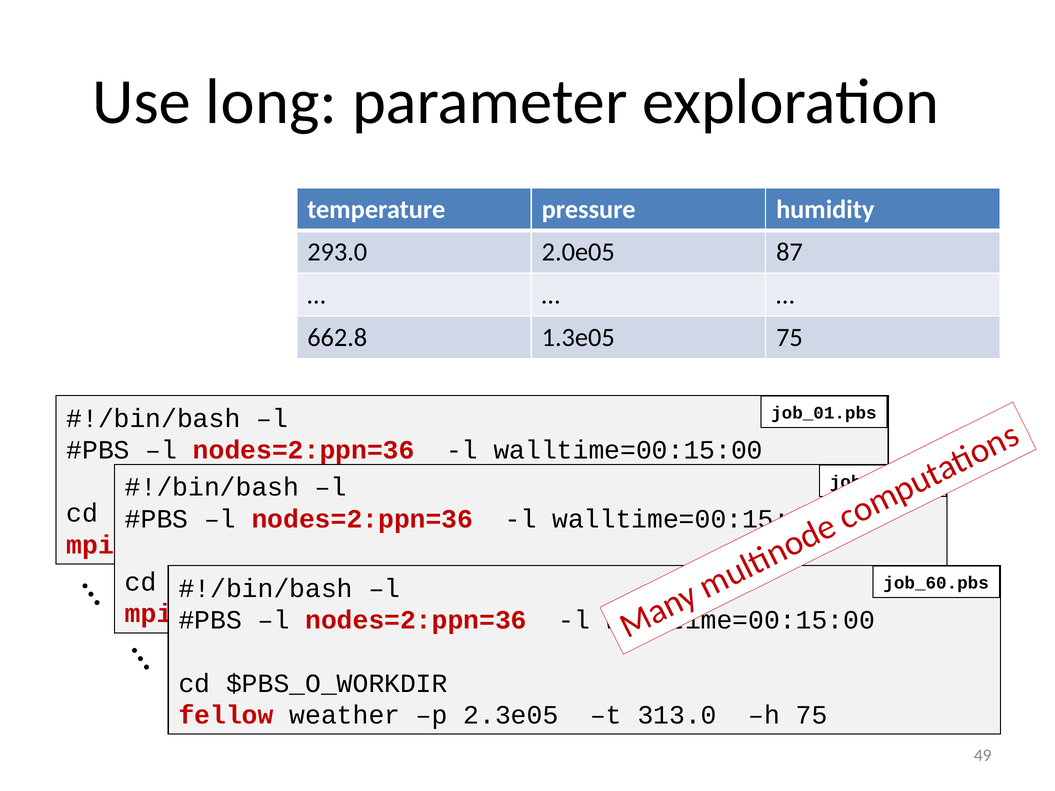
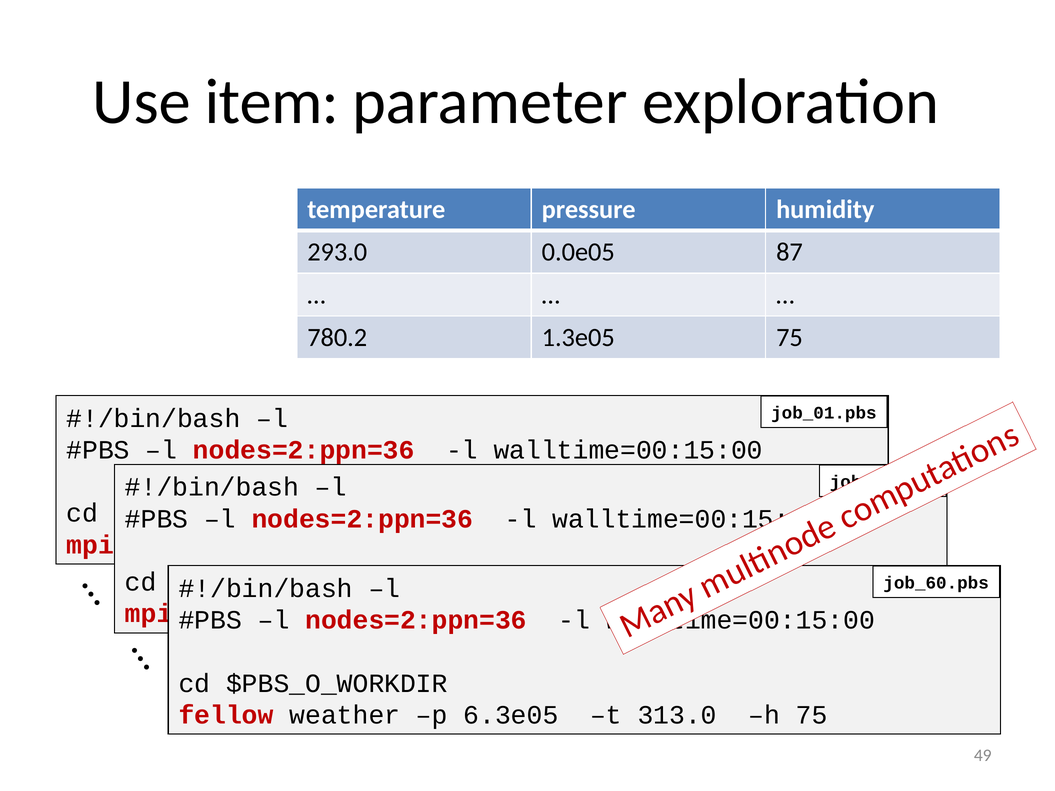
long: long -> item (272, 102)
2.0e05: 2.0e05 -> 0.0e05 (578, 252)
662.8: 662.8 -> 780.2 (337, 338)
2.3e05: 2.3e05 -> 6.3e05 (511, 715)
